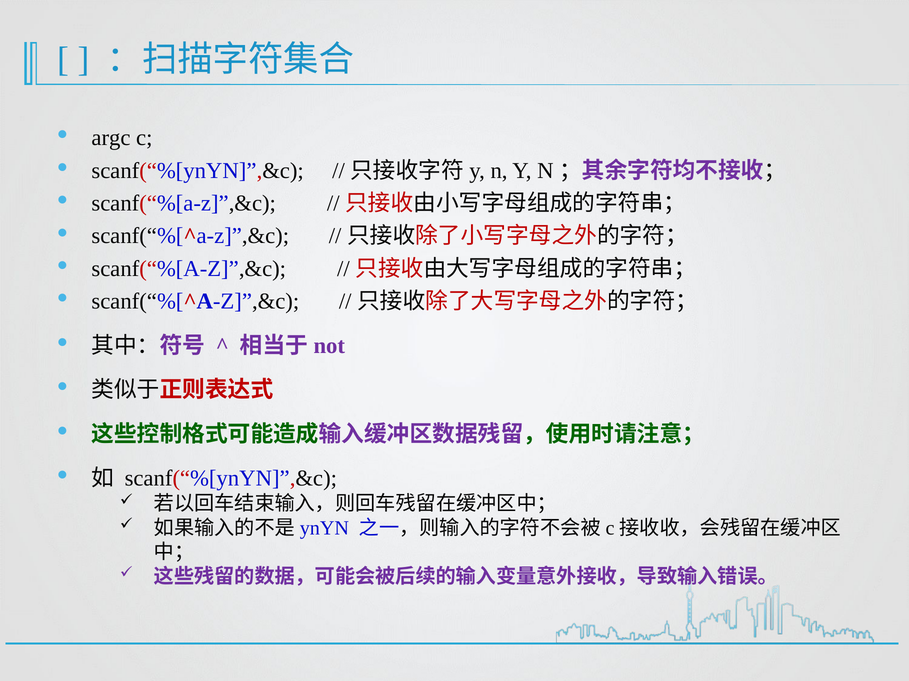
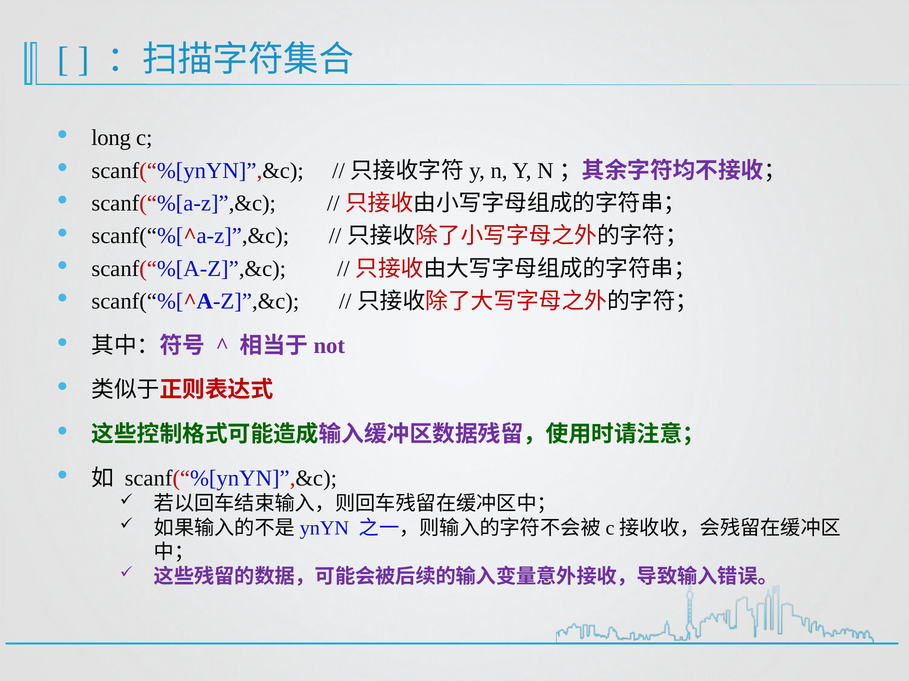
argc: argc -> long (111, 138)
